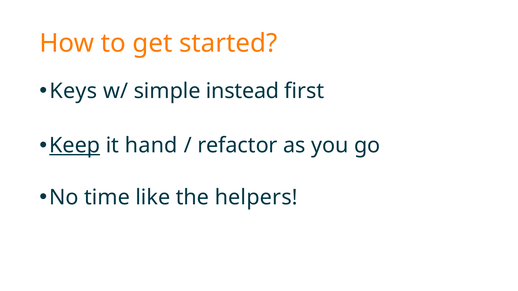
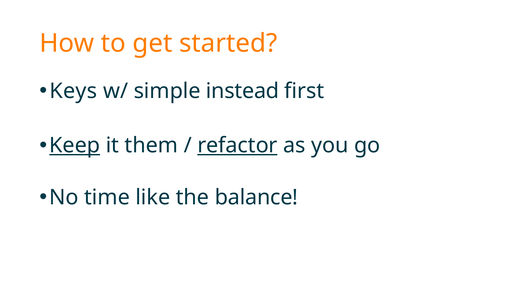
hand: hand -> them (151, 146)
refactor underline: none -> present (237, 146)
helpers: helpers -> balance (256, 198)
